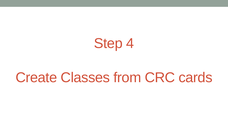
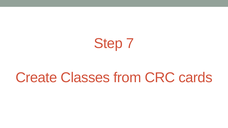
4: 4 -> 7 (130, 44)
